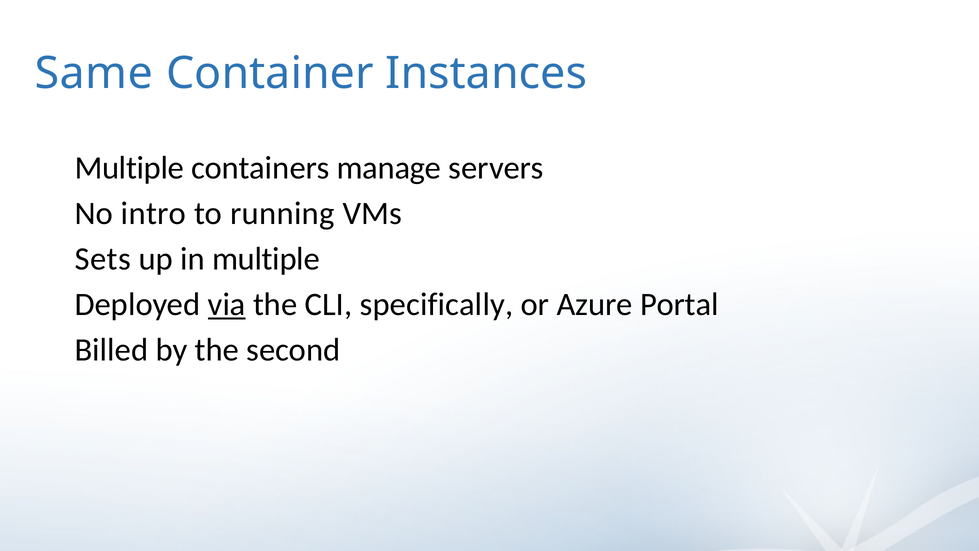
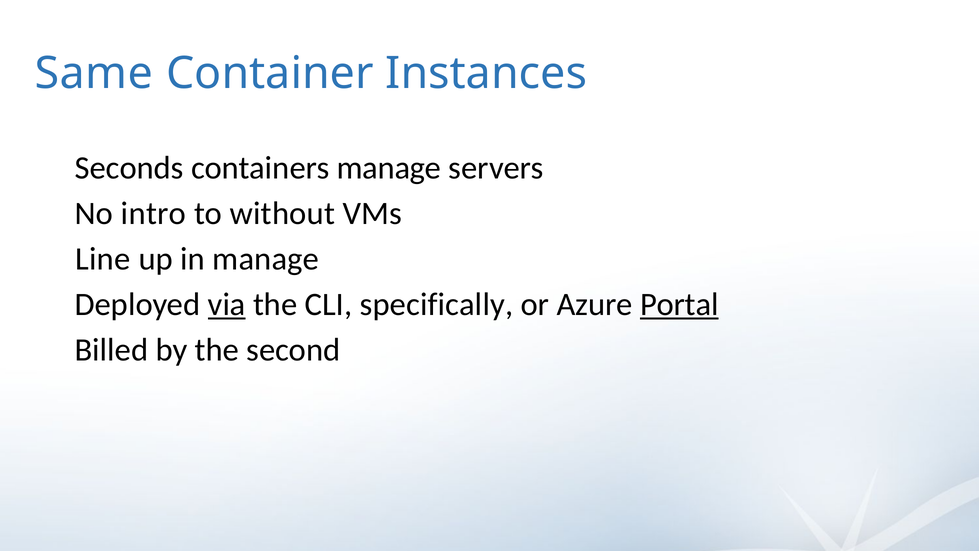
Multiple: Multiple -> Seconds (129, 168)
running: running -> without (282, 213)
Sets: Sets -> Line (103, 259)
in multiple: multiple -> manage (266, 259)
Portal underline: none -> present (679, 304)
